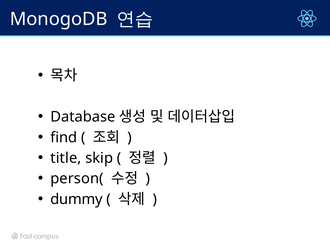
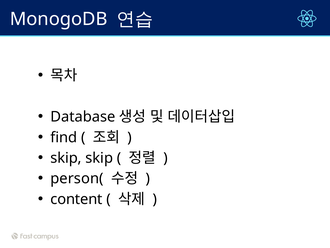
title: title -> skip (66, 158)
dummy: dummy -> content (76, 199)
